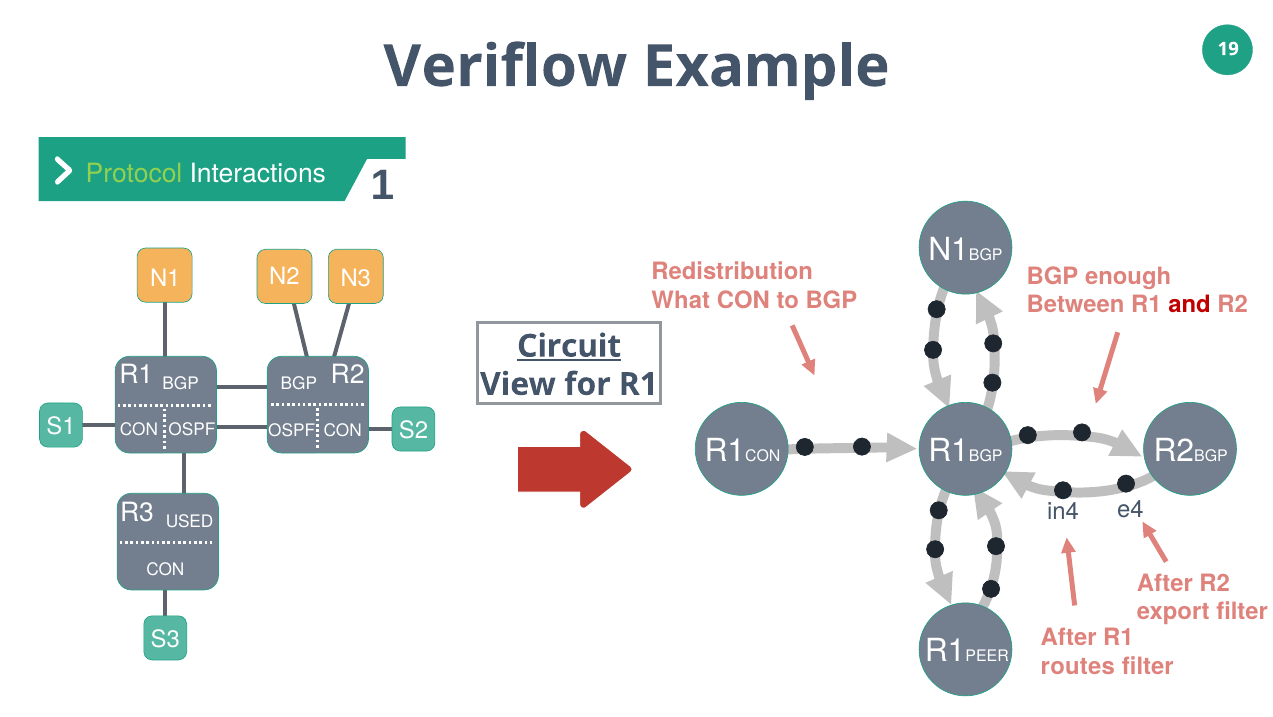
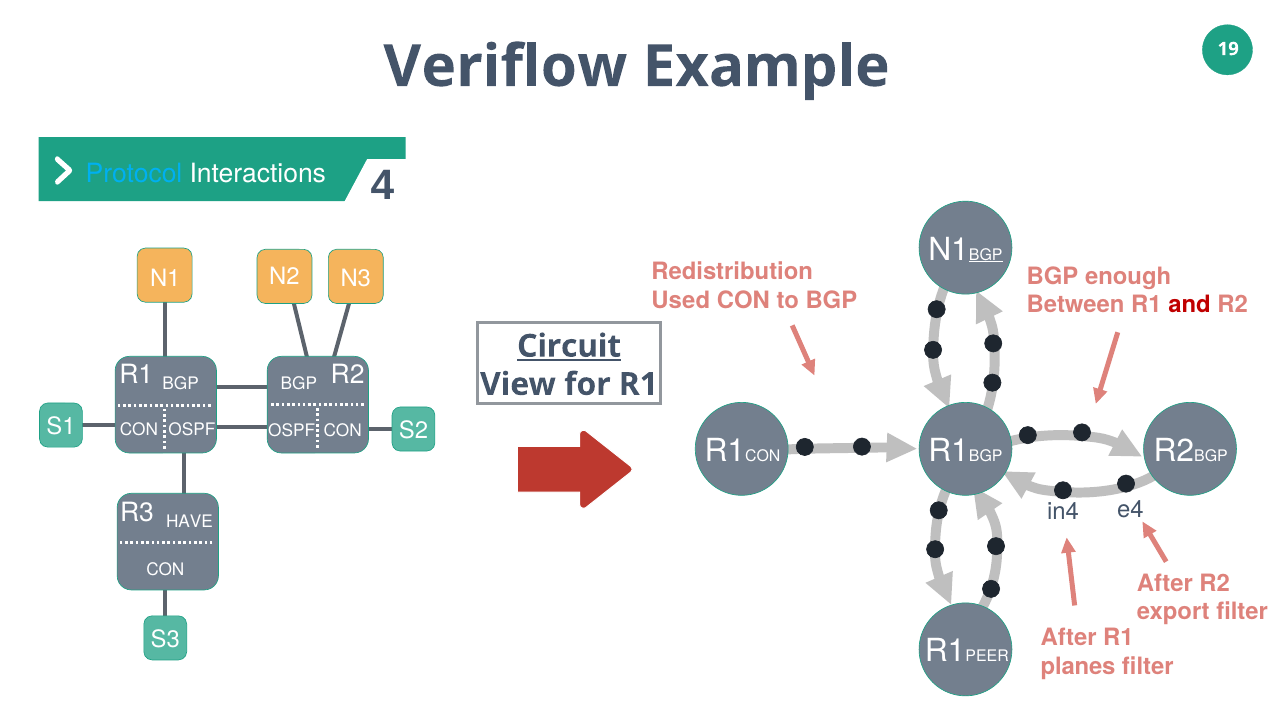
Protocol colour: light green -> light blue (134, 174)
1: 1 -> 4 (382, 185)
BGP underline: none -> present (986, 255)
What: What -> Used (681, 301)
USED: USED -> HAVE (189, 521)
routes: routes -> planes (1078, 666)
